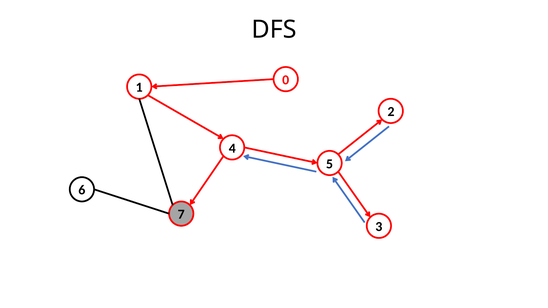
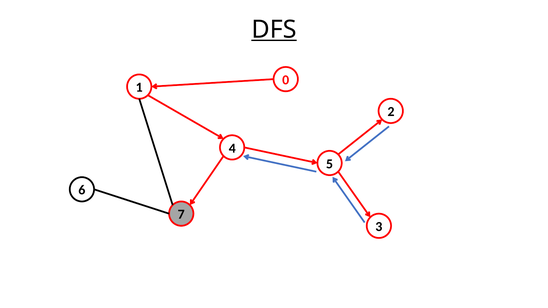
DFS underline: none -> present (274, 30)
